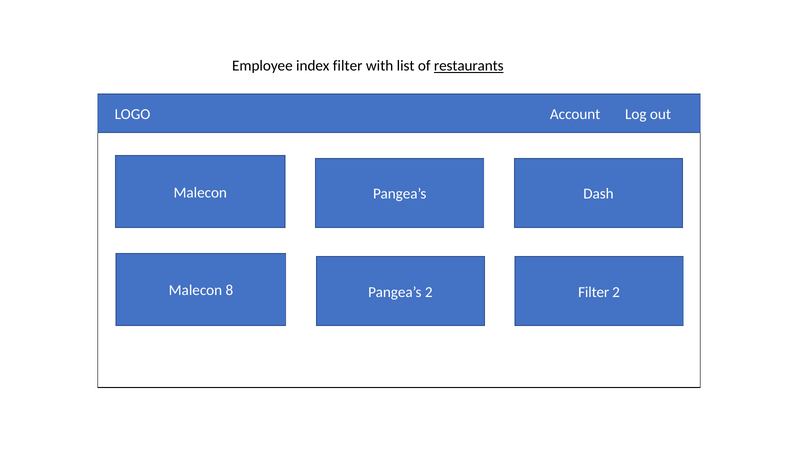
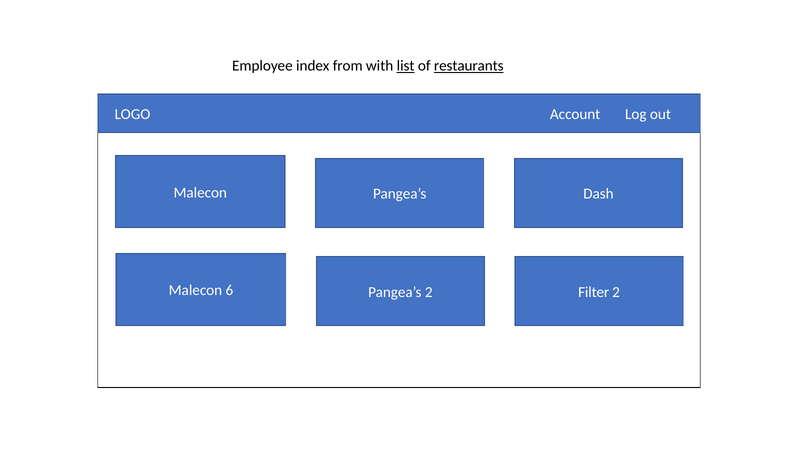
index filter: filter -> from (348, 66)
list underline: none -> present (406, 66)
8: 8 -> 6 (229, 291)
